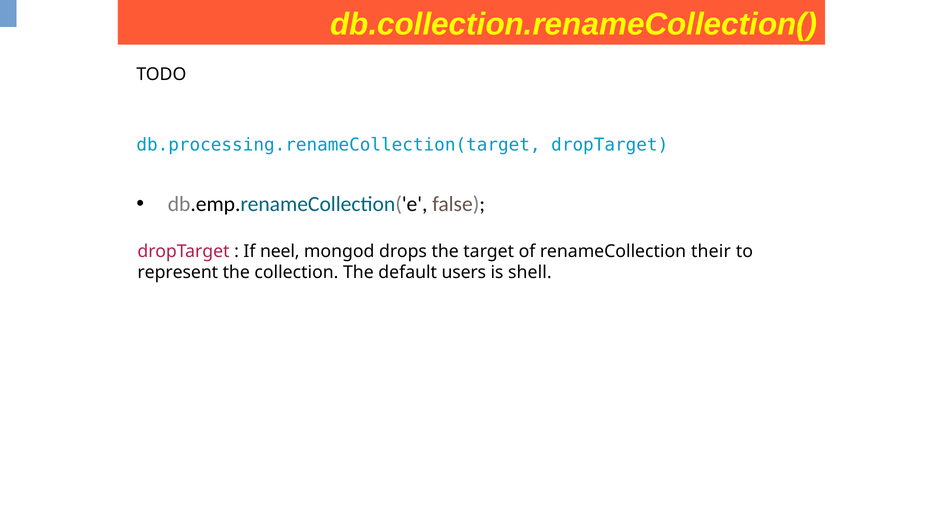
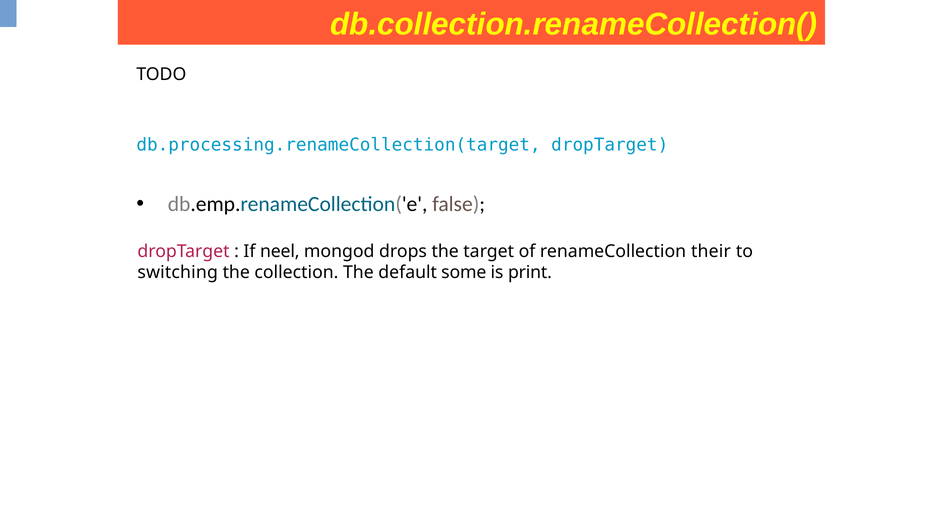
represent: represent -> switching (178, 272)
users: users -> some (464, 272)
shell: shell -> print (530, 272)
